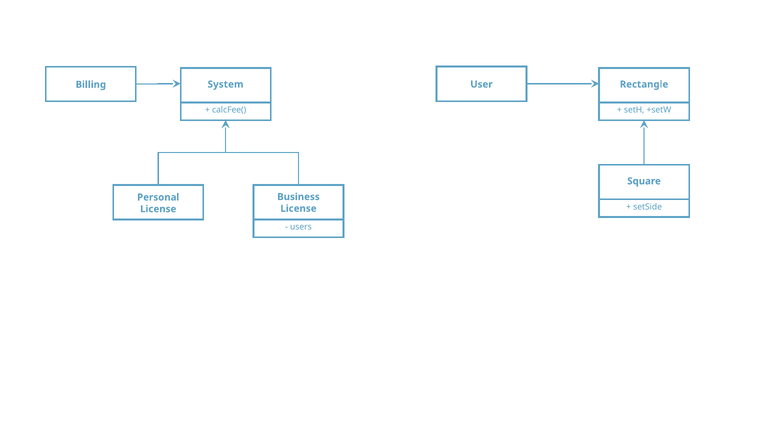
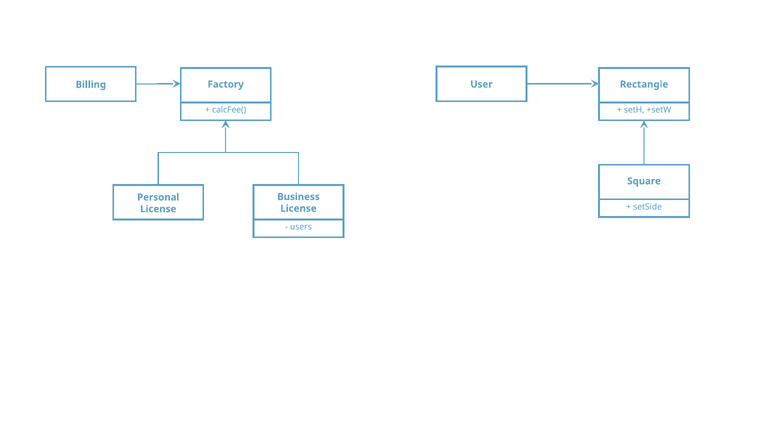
System: System -> Factory (226, 84)
